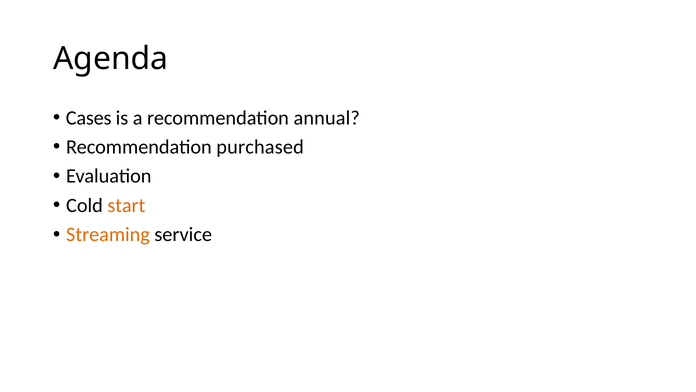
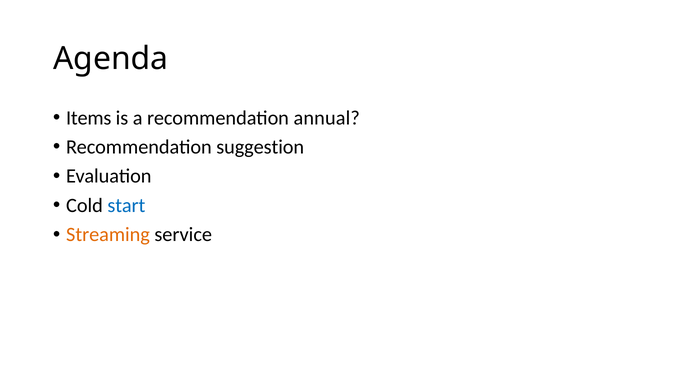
Cases: Cases -> Items (89, 118)
purchased: purchased -> suggestion (260, 147)
start colour: orange -> blue (126, 205)
